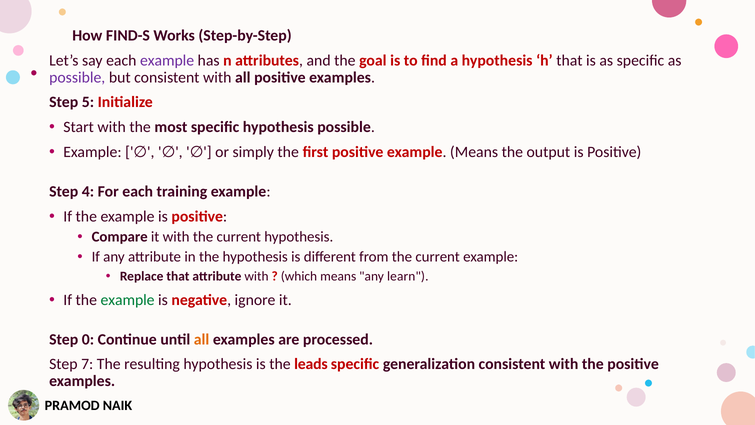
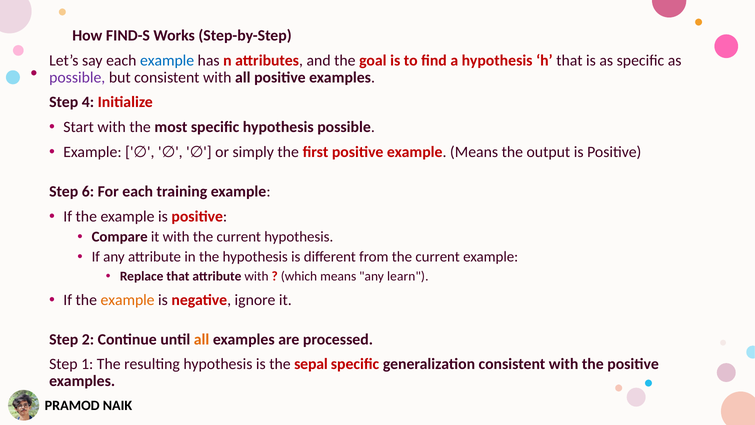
example colour: purple -> blue (167, 60)
5: 5 -> 4 (88, 102)
4: 4 -> 6 (88, 191)
example colour: green -> orange (128, 300)
0: 0 -> 2 (88, 339)
7: 7 -> 1 (87, 364)
leads: leads -> sepal (311, 364)
